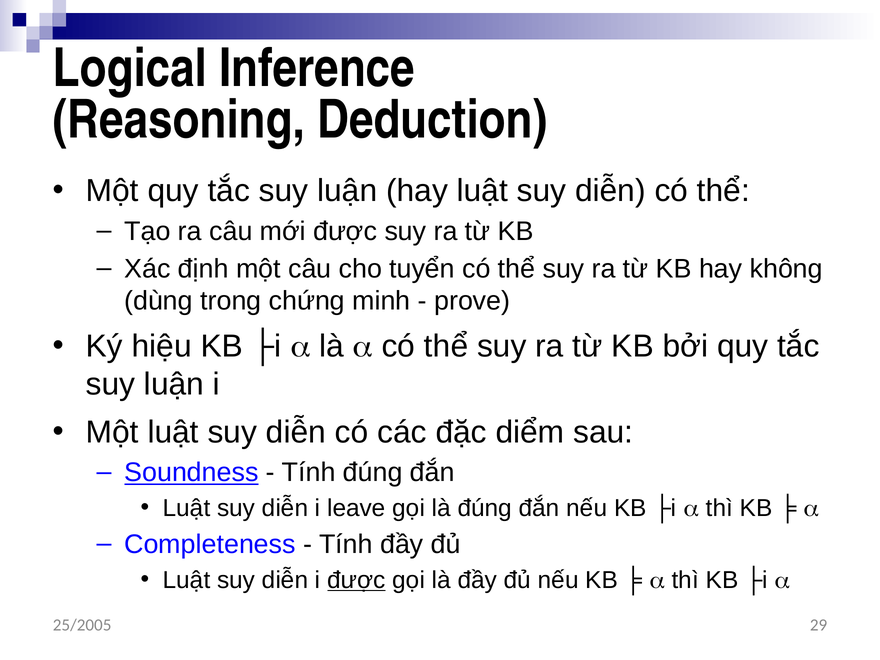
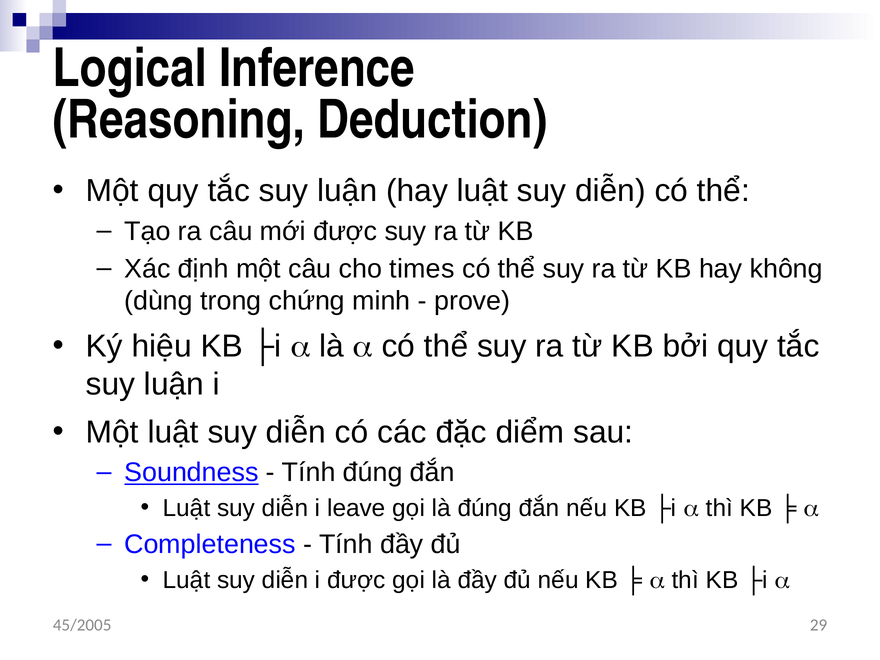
tuyển: tuyển -> times (422, 269)
được underline: present -> none (356, 580)
25/2005: 25/2005 -> 45/2005 (82, 625)
